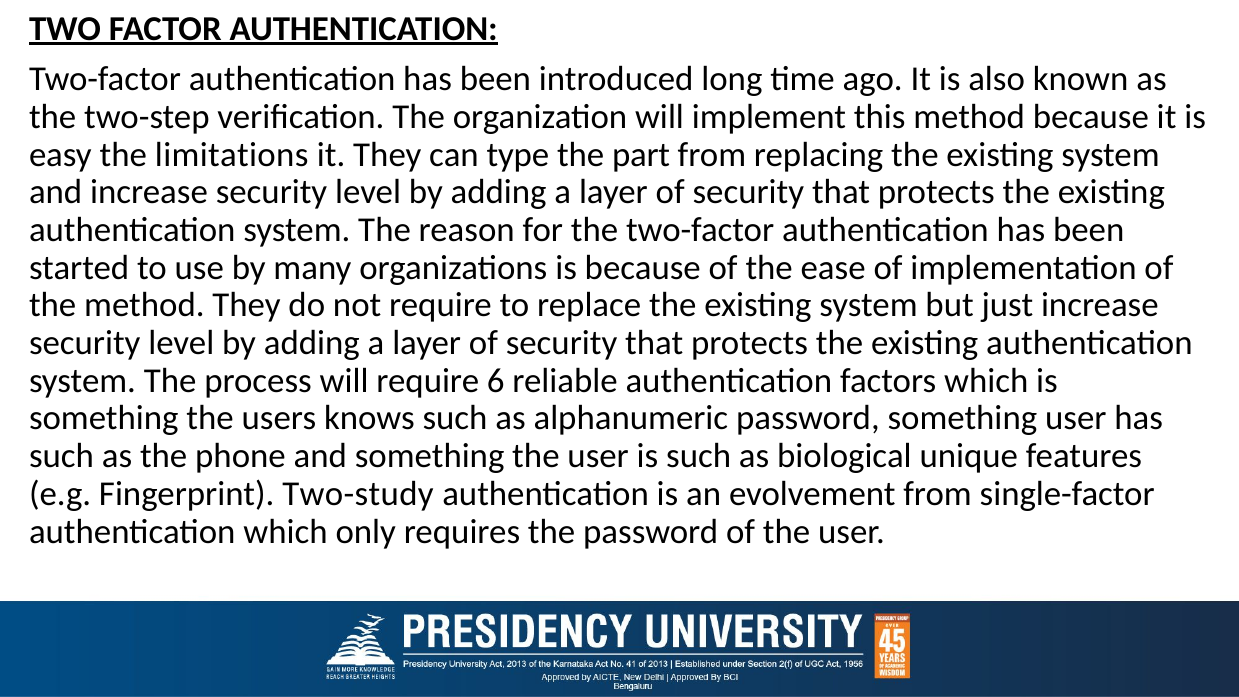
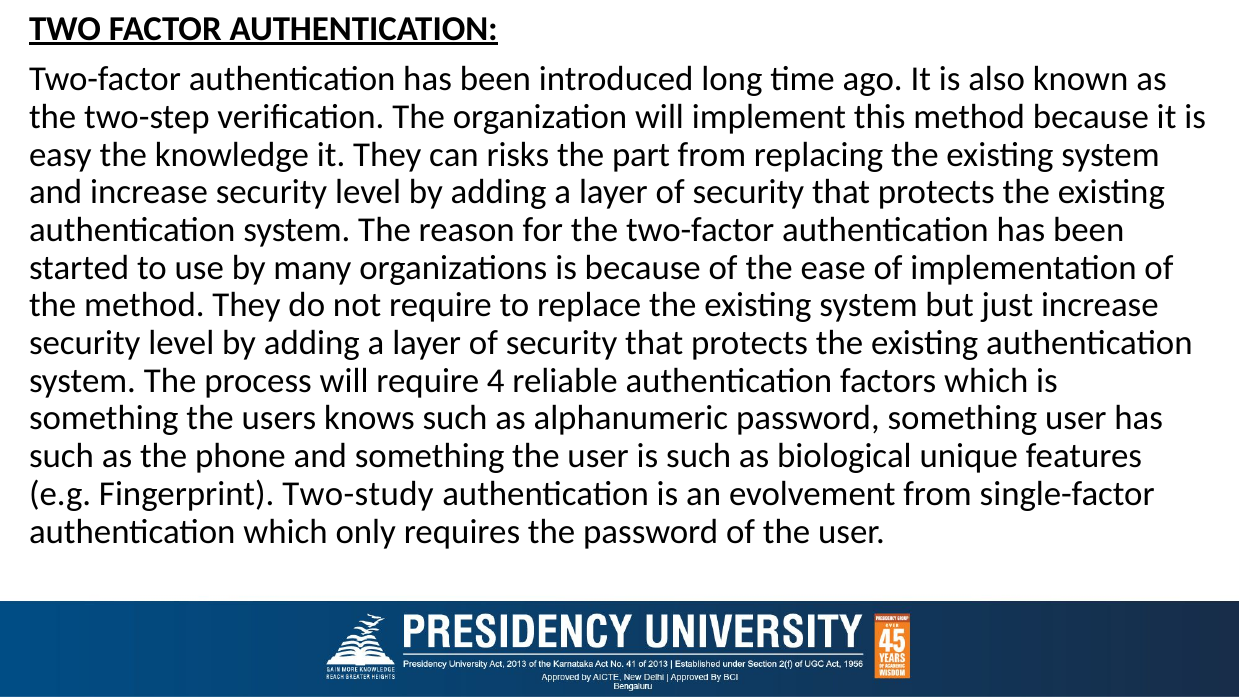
limitations: limitations -> knowledge (232, 155)
type: type -> risks (518, 155)
6: 6 -> 4 (496, 381)
